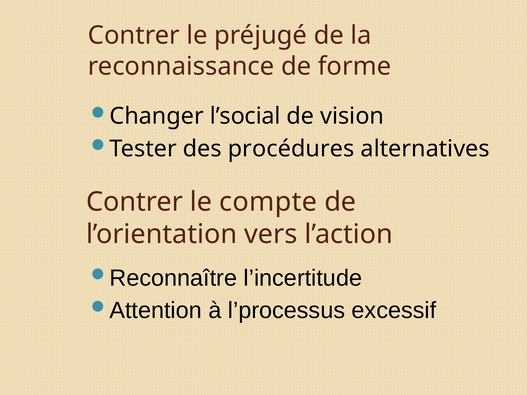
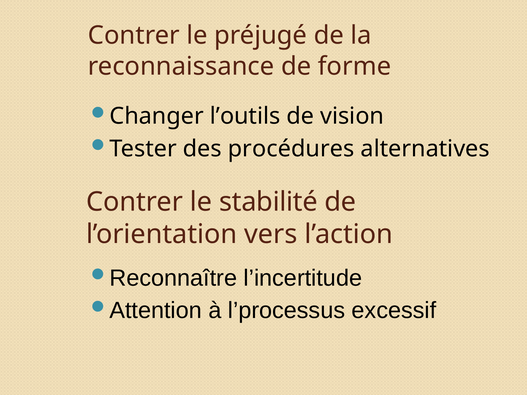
l’social: l’social -> l’outils (245, 116)
compte: compte -> stabilité (268, 202)
